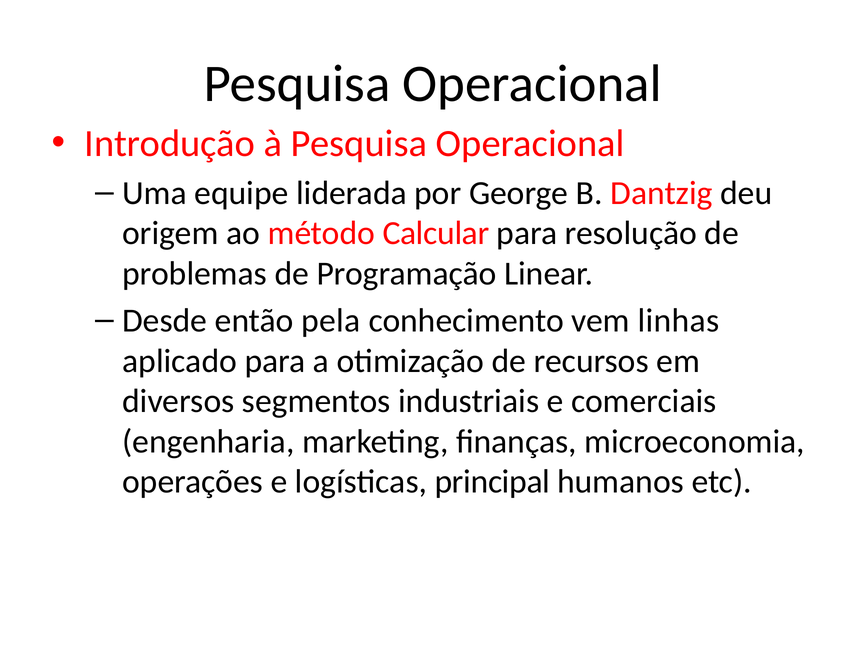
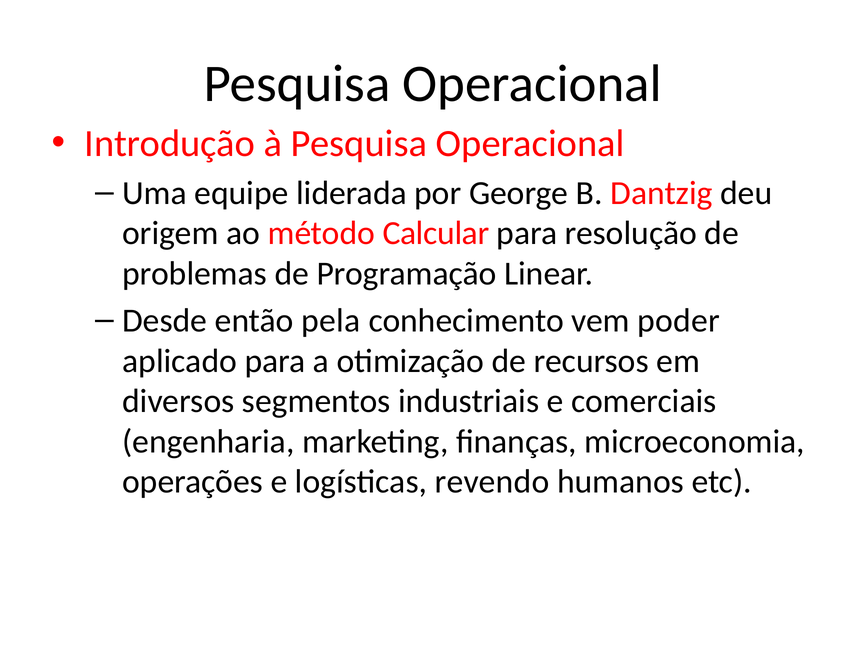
linhas: linhas -> poder (679, 321)
principal: principal -> revendo (492, 482)
